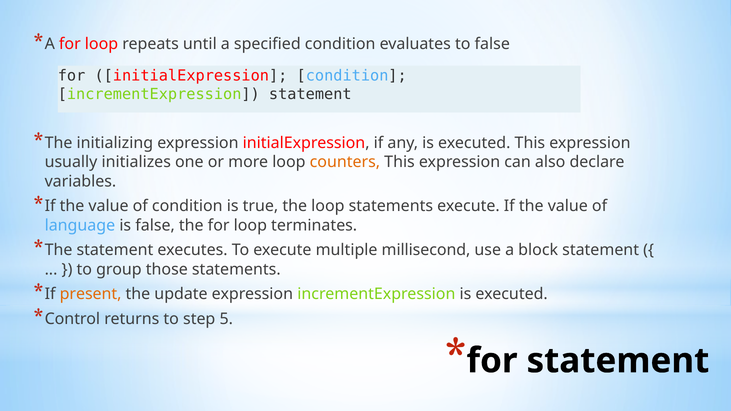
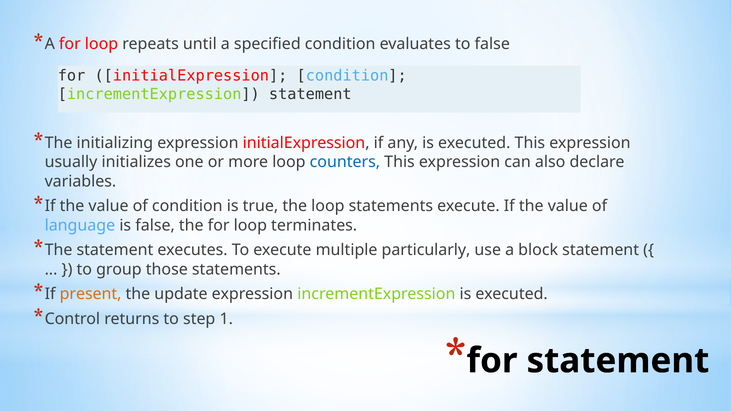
counters colour: orange -> blue (345, 162)
millisecond: millisecond -> particularly (426, 250)
5: 5 -> 1 (226, 319)
